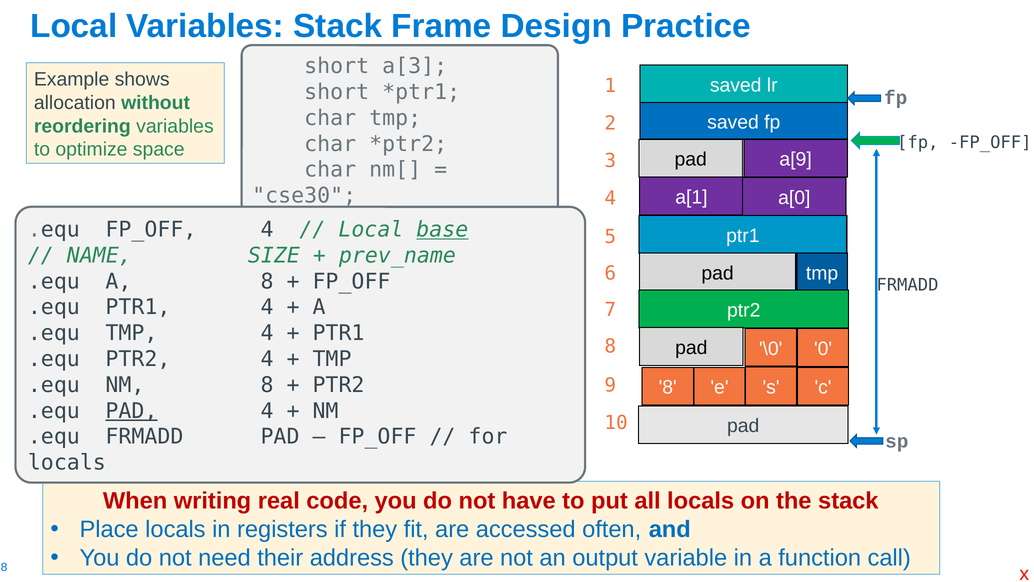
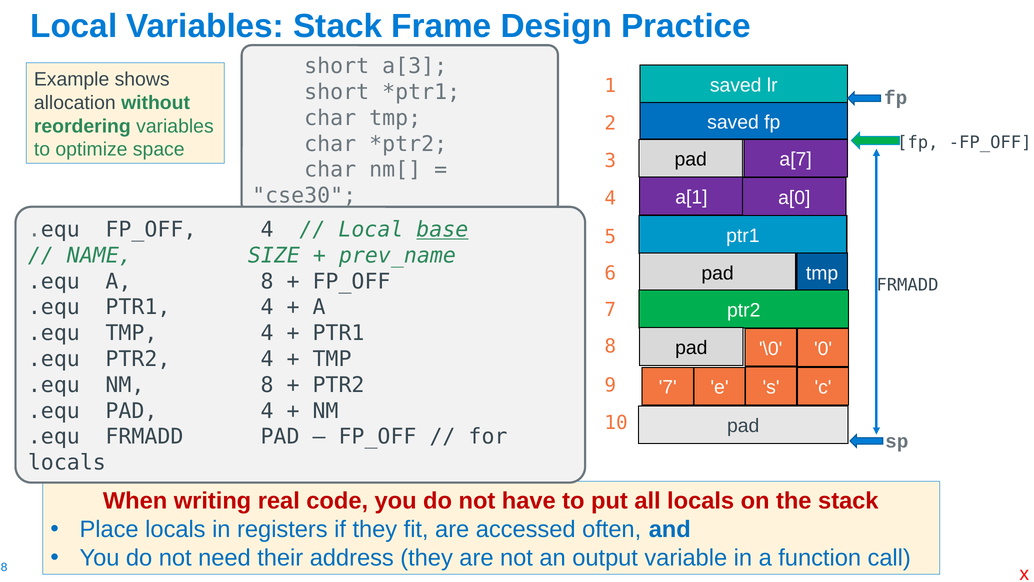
a[9: a[9 -> a[7 (796, 159)
8: 8 -> 7 (668, 387)
PAD underline: present -> none (131, 411)
